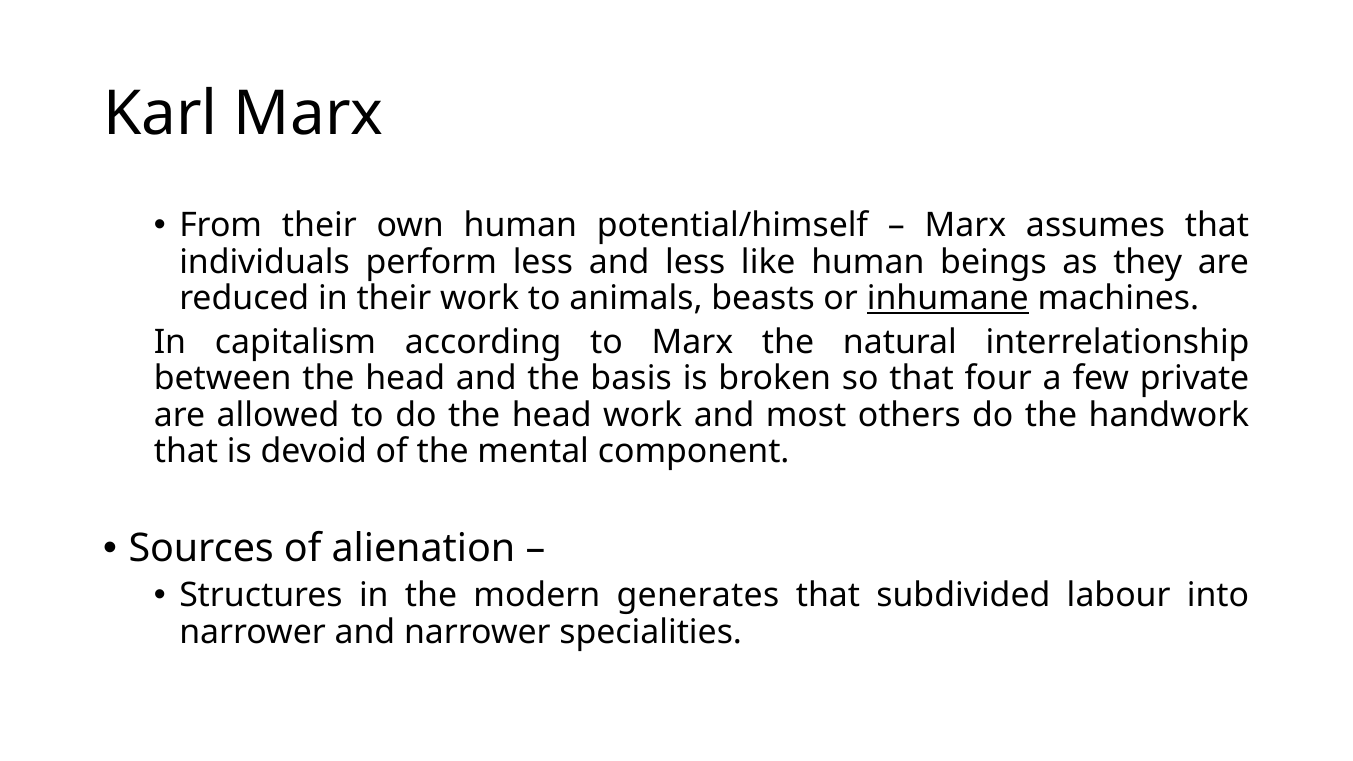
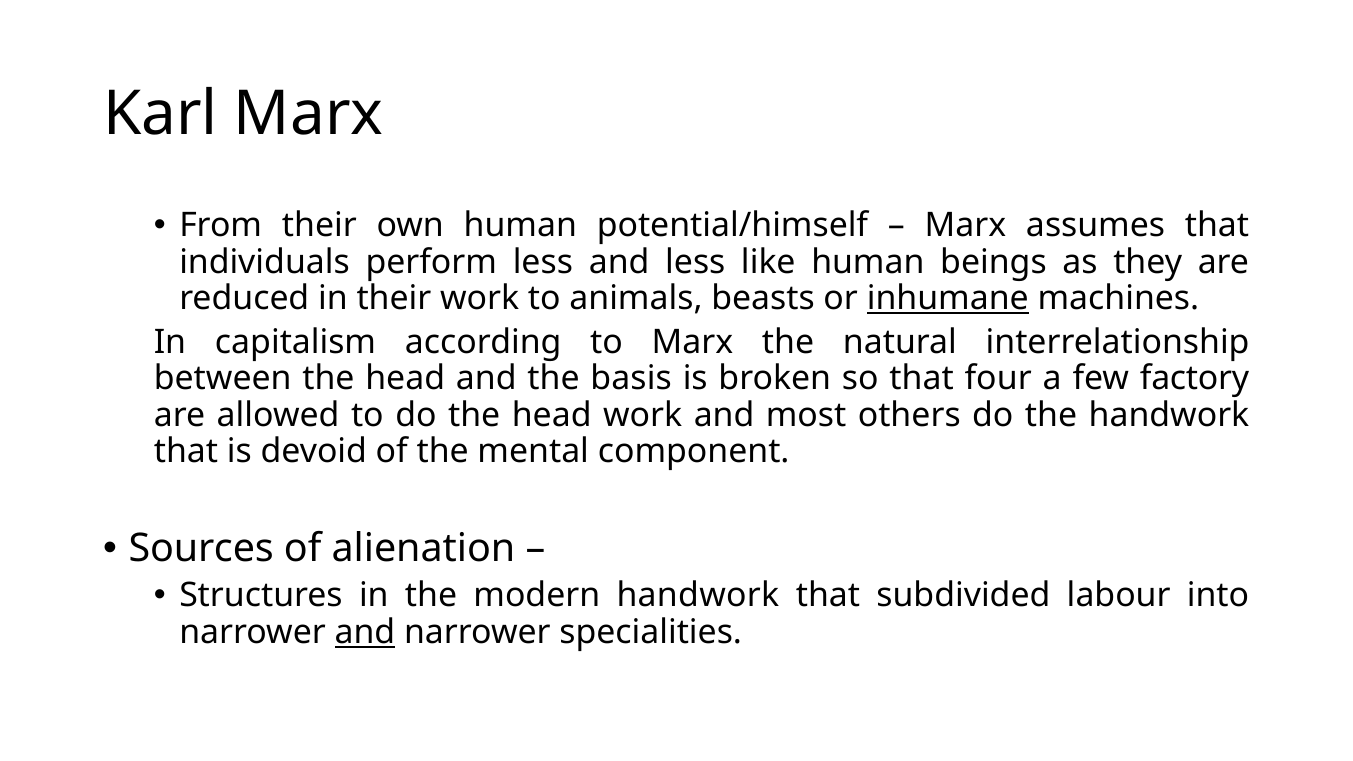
private: private -> factory (1195, 379)
modern generates: generates -> handwork (698, 596)
and underline: none -> present (365, 632)
